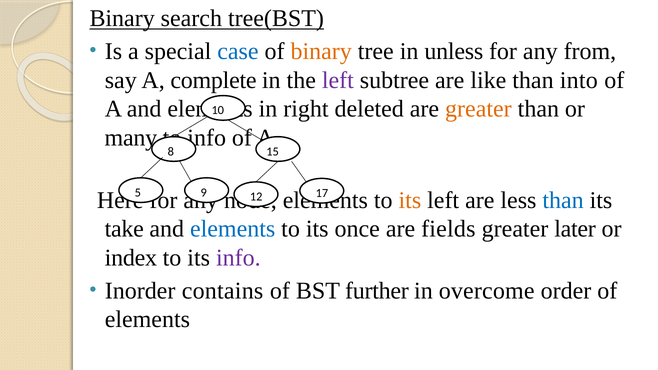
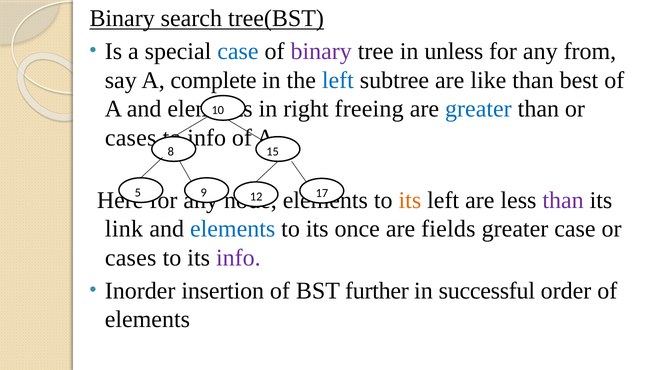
binary colour: orange -> purple (321, 51)
left colour: purple -> blue (338, 80)
into: into -> best (579, 80)
deleted: deleted -> freeing (369, 109)
greater colour: orange -> blue (478, 109)
many: many -> cases (131, 138)
than colour: blue -> purple (563, 200)
take: take -> link (124, 229)
greater later: later -> case (575, 229)
index: index -> cases (131, 258)
contains: contains -> insertion (223, 291)
overcome: overcome -> successful (487, 291)
